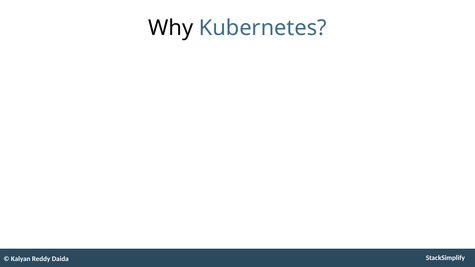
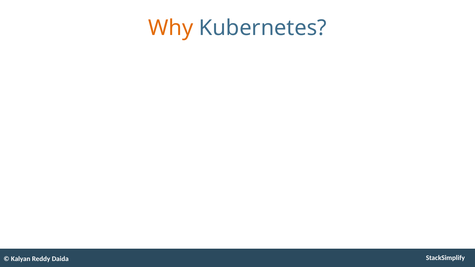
Why colour: black -> orange (171, 28)
